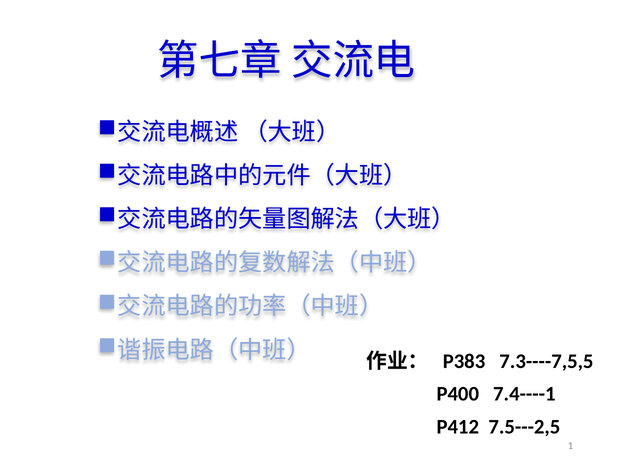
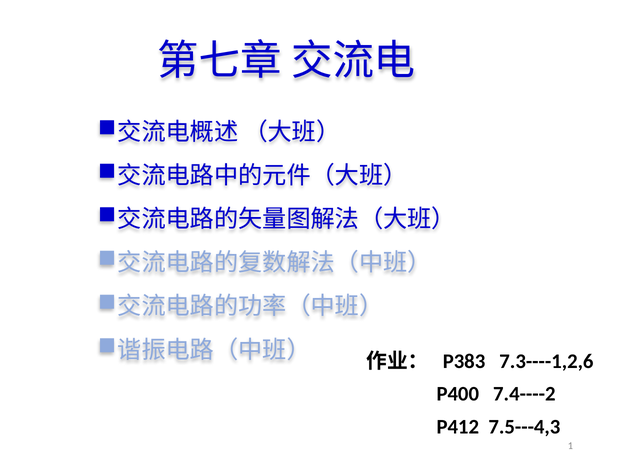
7.3----7,5,5: 7.3----7,5,5 -> 7.3----1,2,6 (546, 361)
7.4----1: 7.4----1 -> 7.4----2 (524, 394)
7.5---2,5: 7.5---2,5 -> 7.5---4,3 (524, 426)
